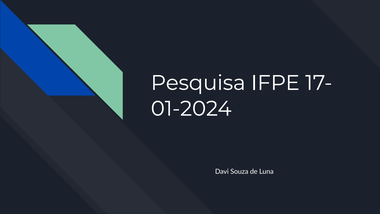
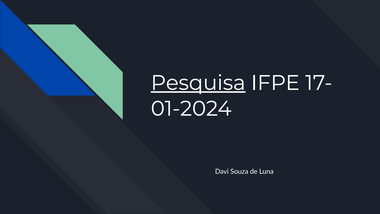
Pesquisa underline: none -> present (198, 83)
